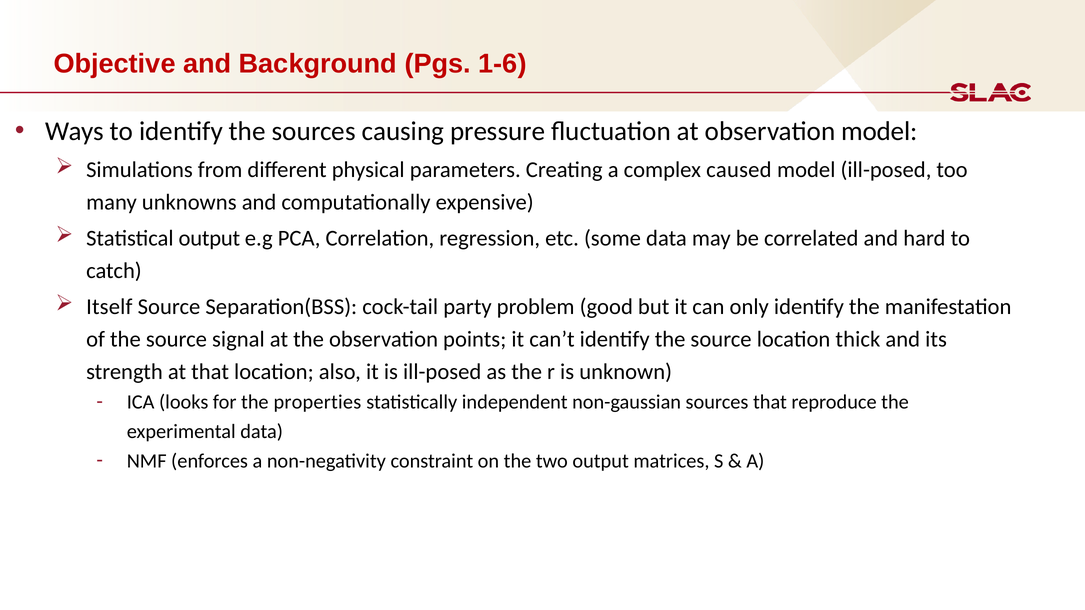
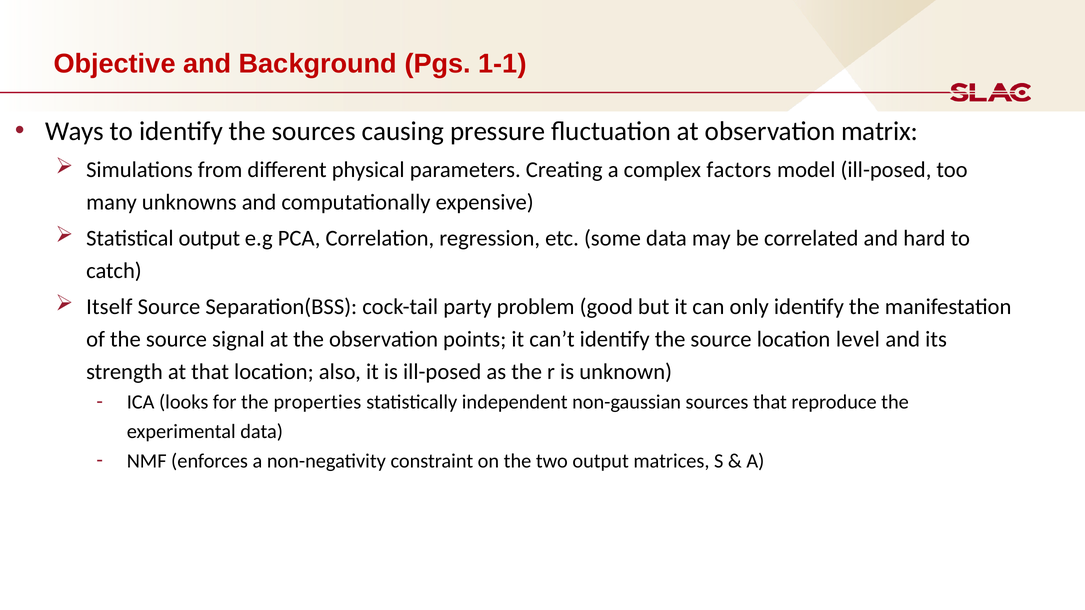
1-6: 1-6 -> 1-1 (502, 64)
observation model: model -> matrix (879, 132)
caused: caused -> factors (739, 170)
thick: thick -> level (858, 339)
